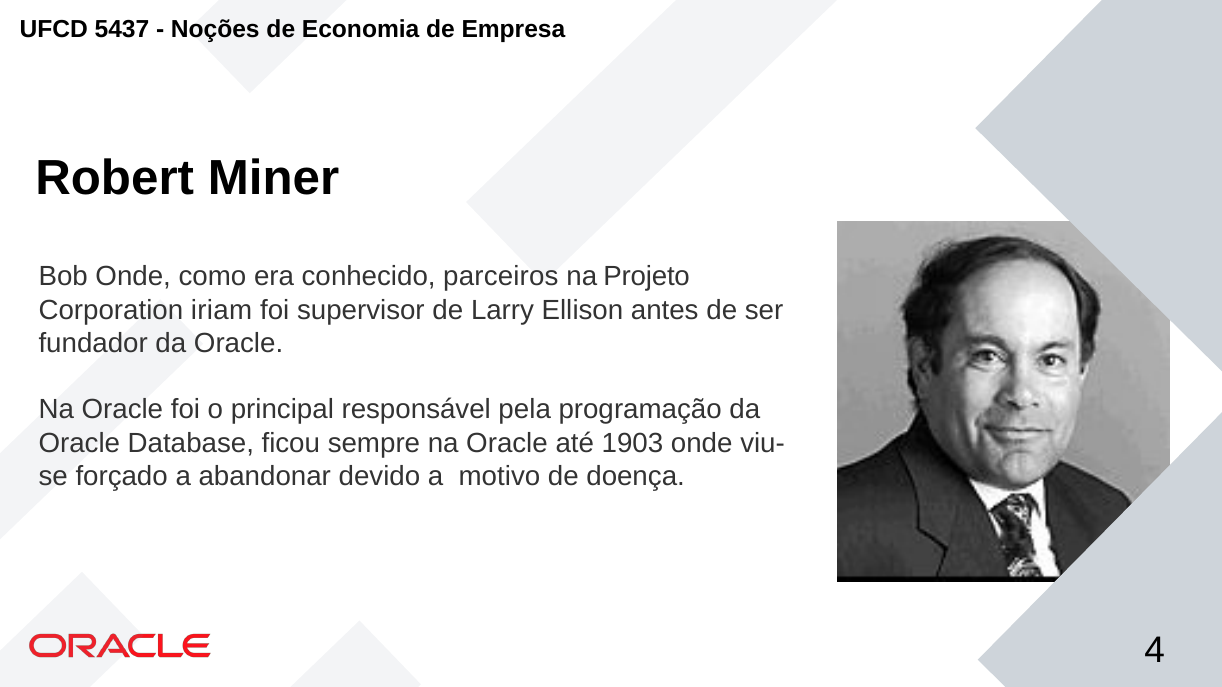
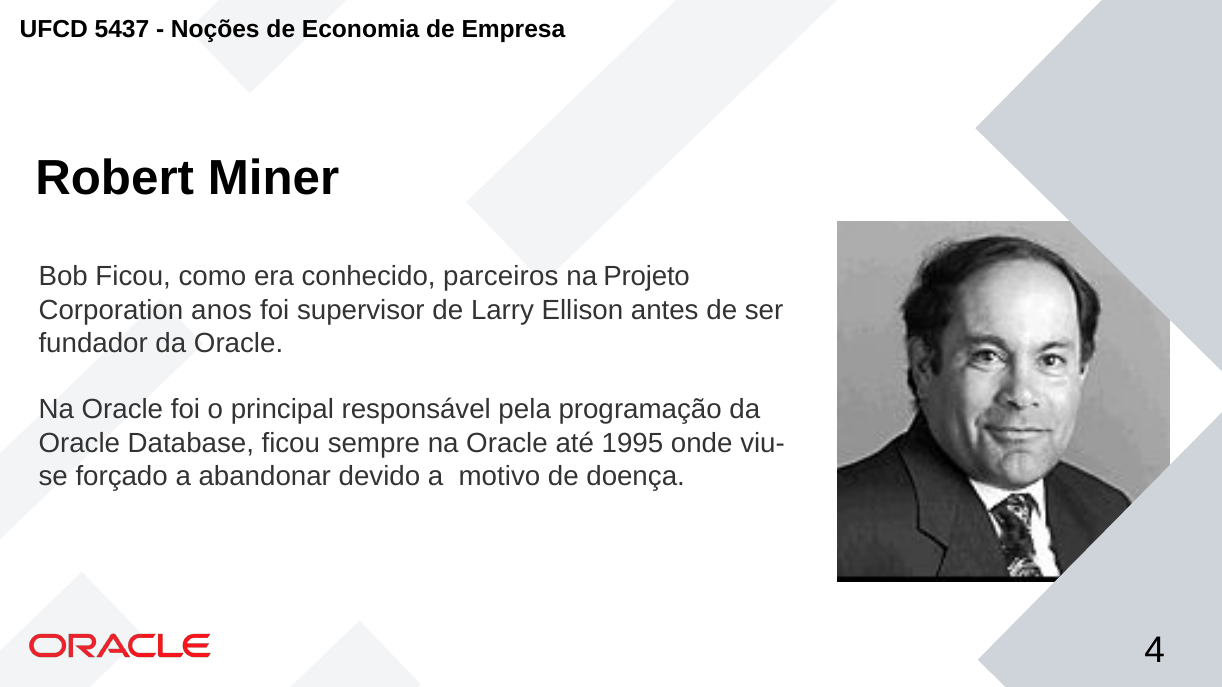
Bob Onde: Onde -> Ficou (133, 277)
iriam: iriam -> anos (222, 310)
1903: 1903 -> 1995 (632, 443)
